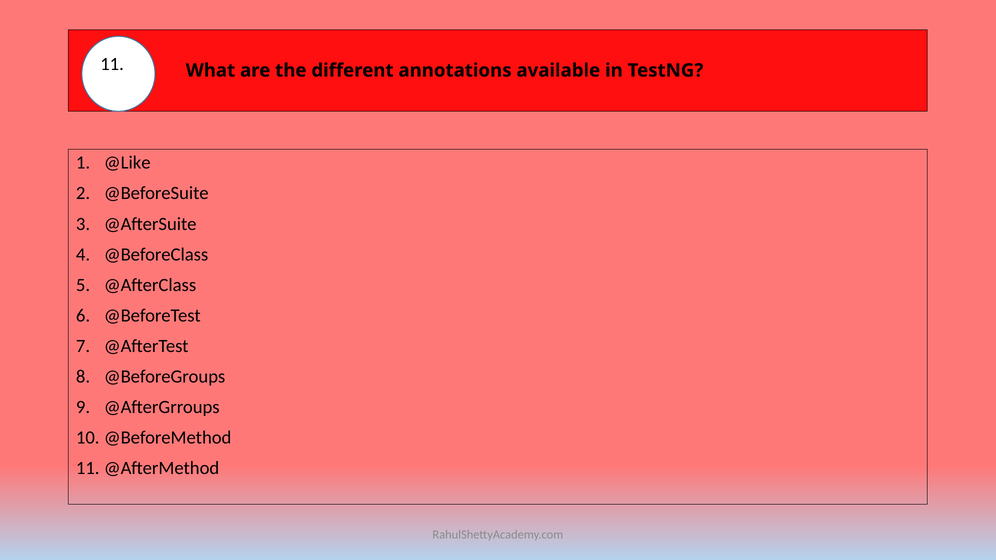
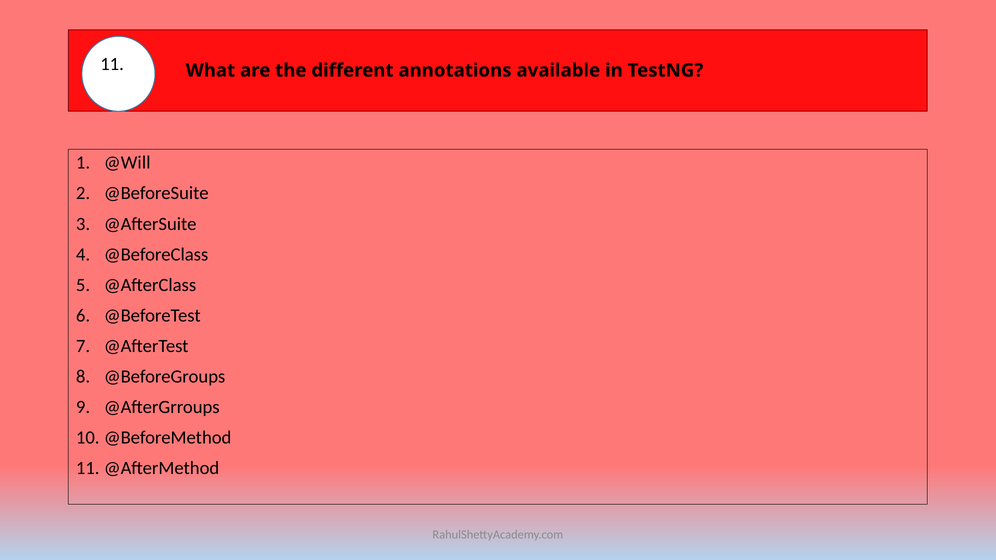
@Like: @Like -> @Will (127, 163)
